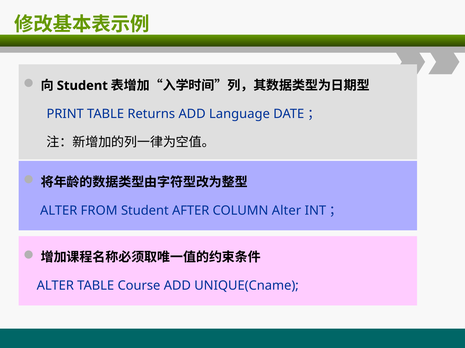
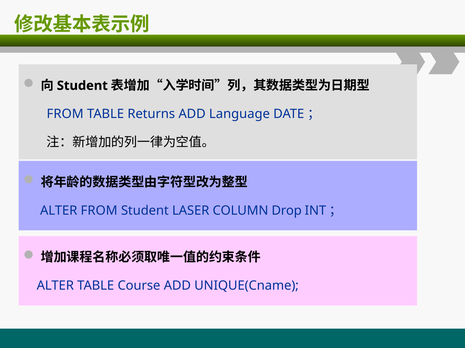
PRINT: PRINT -> FROM (65, 114)
AFTER: AFTER -> LASER (191, 211)
COLUMN Alter: Alter -> Drop (287, 211)
